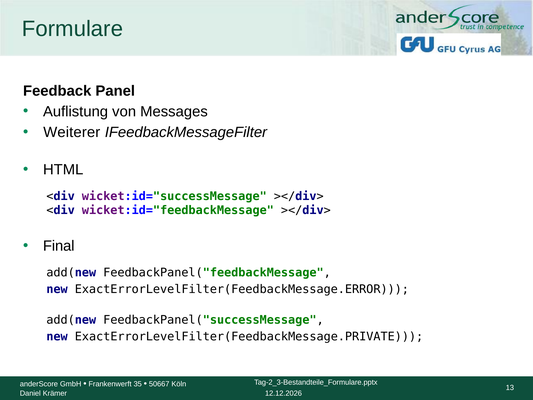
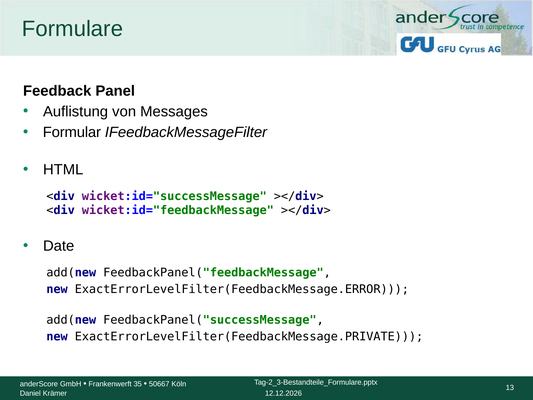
Weiterer: Weiterer -> Formular (72, 132)
Final: Final -> Date (59, 246)
